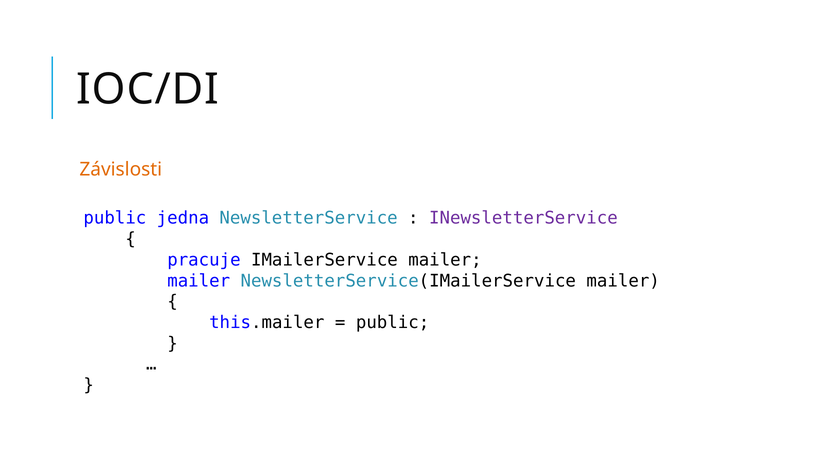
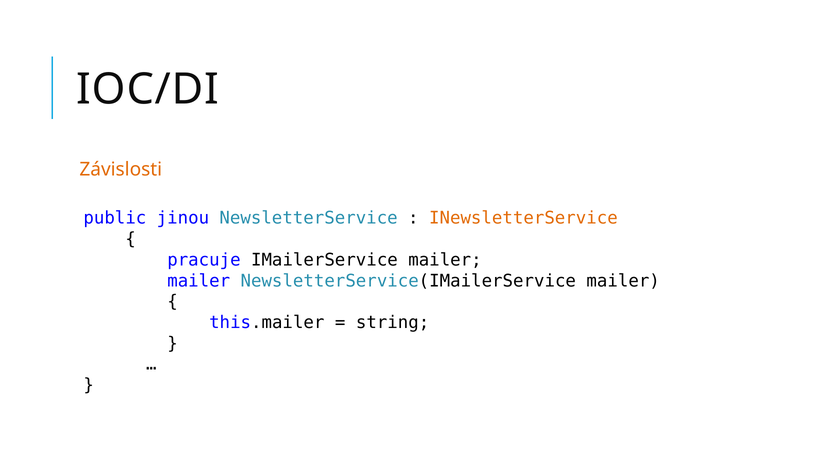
jedna: jedna -> jinou (183, 218)
INewsletterService colour: purple -> orange (523, 218)
public: public -> string (393, 323)
